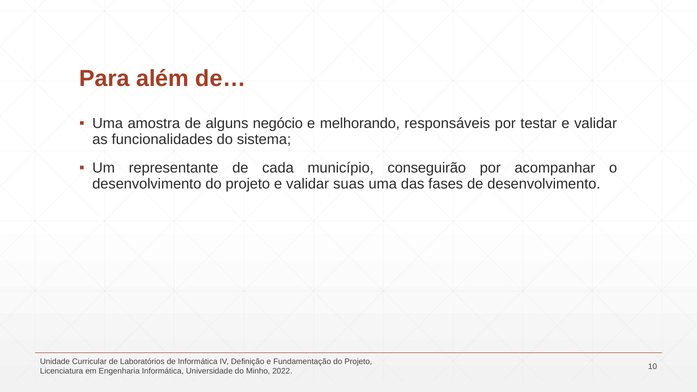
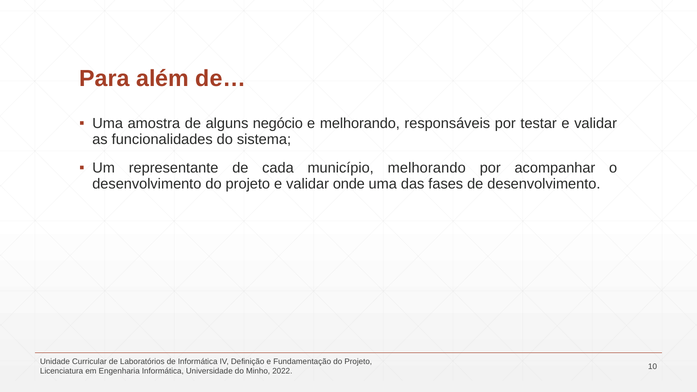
município conseguirão: conseguirão -> melhorando (427, 168)
suas: suas -> onde (349, 184)
